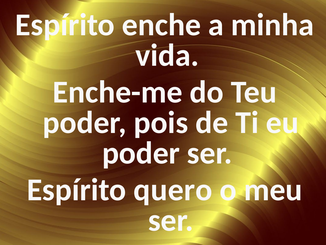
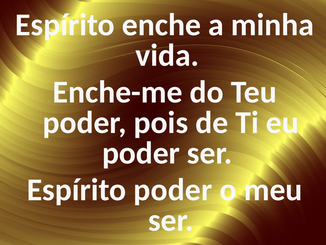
Espírito quero: quero -> poder (173, 190)
